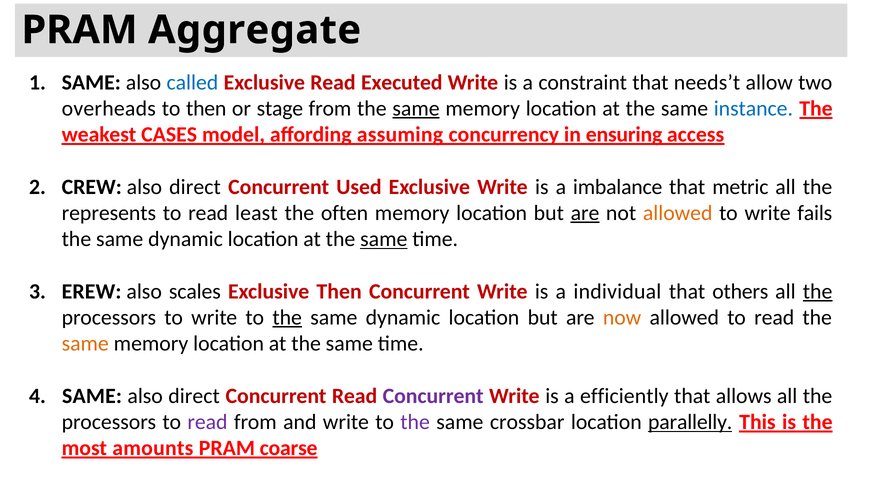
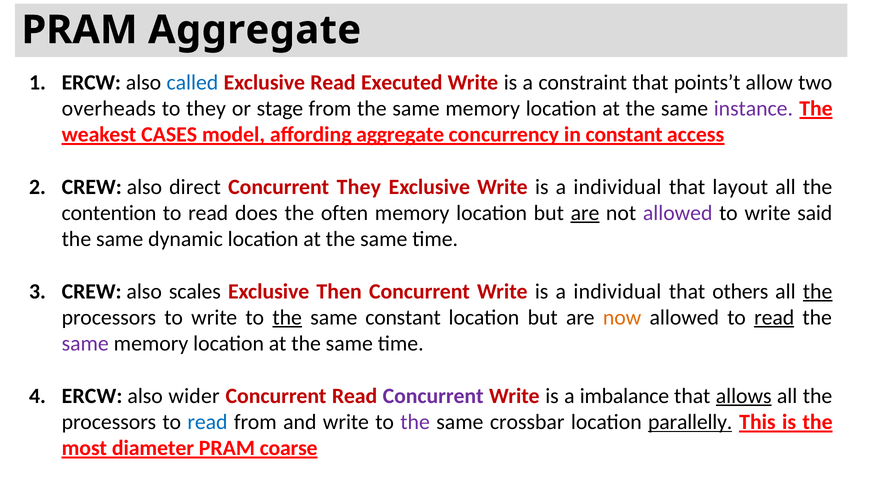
SAME: SAME -> ERCW (91, 82)
needs’t: needs’t -> points’t (707, 82)
to then: then -> they (206, 108)
same underline: present -> none (416, 108)
instance colour: blue -> purple (753, 108)
affording assuming: assuming -> aggregate (400, 135)
in ensuring: ensuring -> constant (624, 135)
Concurrent Used: Used -> They (359, 187)
imbalance: imbalance -> individual (617, 187)
metric: metric -> layout (740, 187)
represents: represents -> contention (109, 213)
least: least -> does (256, 213)
allowed colour: orange -> purple (678, 213)
fails: fails -> said (815, 213)
same underline: present -> none (384, 239)
EREW: EREW -> CREW (92, 291)
dynamic: dynamic -> constant (403, 317)
read underline: none -> present (774, 317)
same colour: orange -> purple (85, 344)
SAME: SAME -> ERCW (92, 396)
direct: direct -> wider (194, 396)
efficiently: efficiently -> imbalance (624, 396)
allows underline: none -> present (744, 396)
read colour: purple -> blue (207, 422)
amounts: amounts -> diameter (153, 448)
